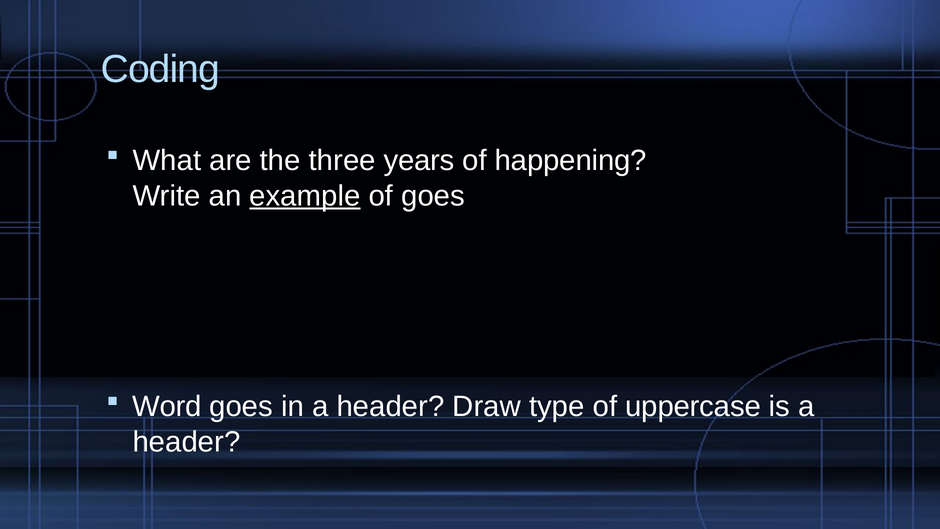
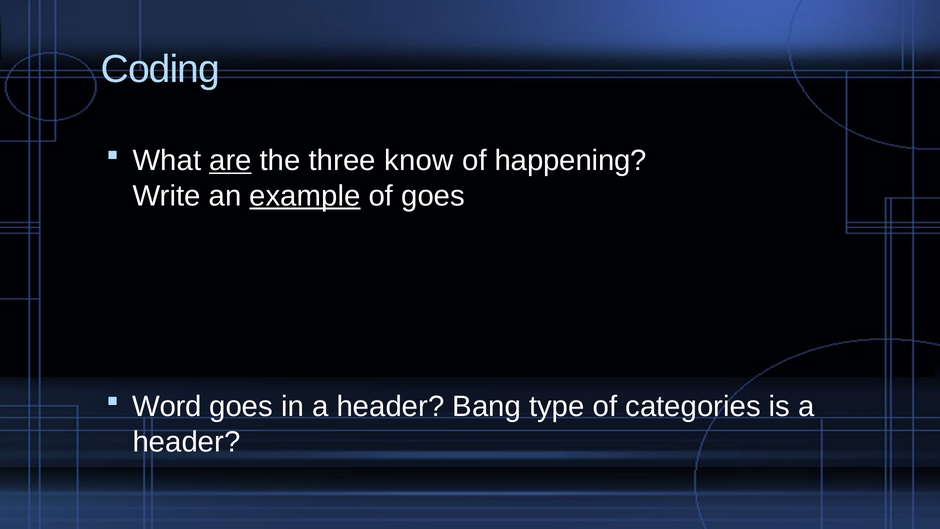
are underline: none -> present (230, 161)
years: years -> know (419, 161)
Draw: Draw -> Bang (487, 406)
uppercase: uppercase -> categories (693, 406)
